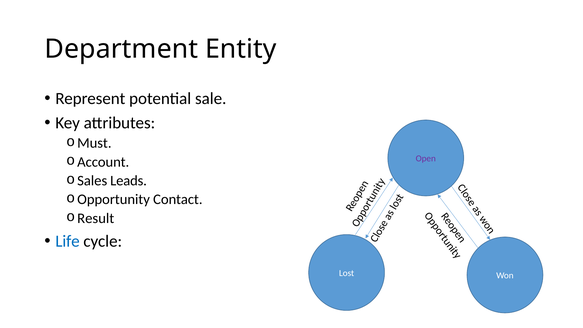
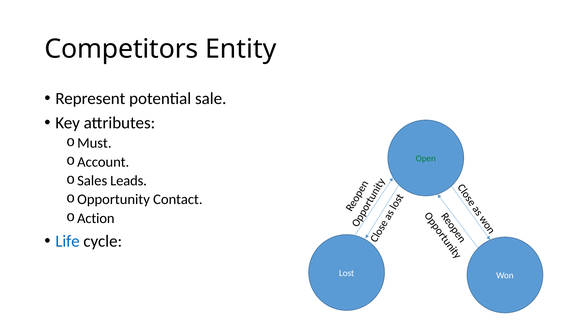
Department: Department -> Competitors (121, 49)
Open colour: purple -> green (426, 159)
Result: Result -> Action (96, 218)
